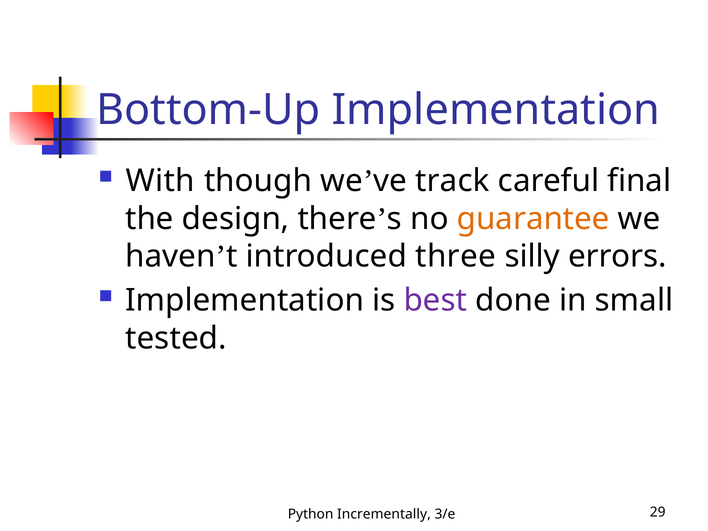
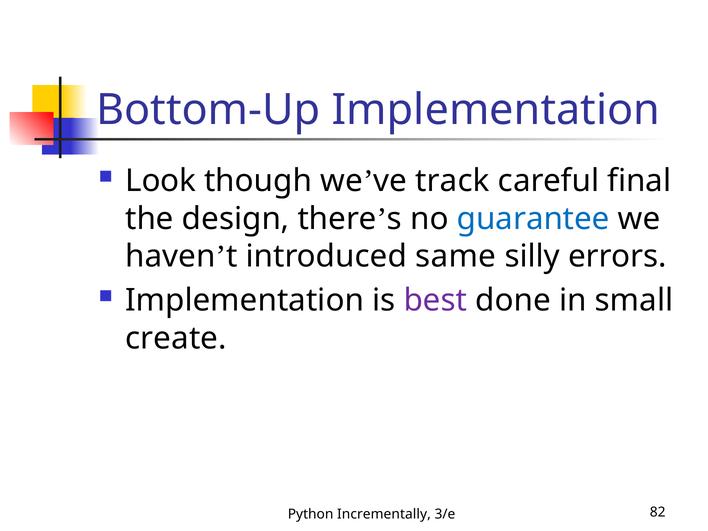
With: With -> Look (161, 181)
guarantee colour: orange -> blue (533, 219)
three: three -> same (456, 256)
tested: tested -> create (176, 338)
29: 29 -> 82 (658, 512)
